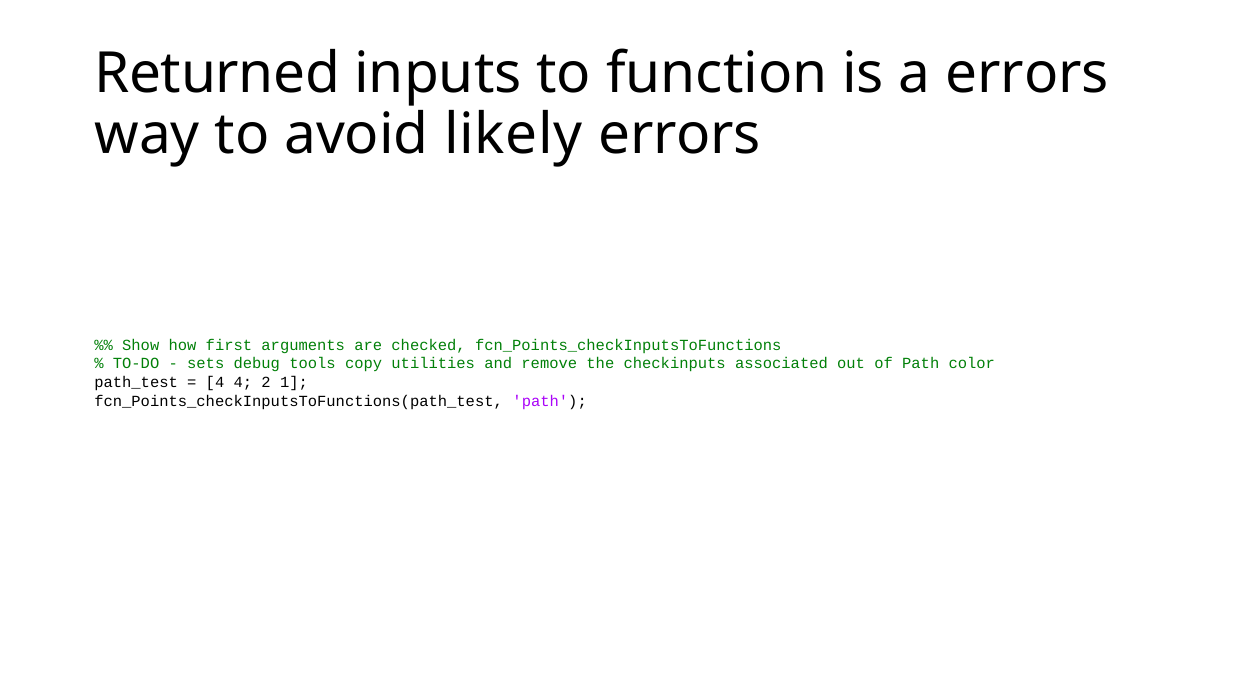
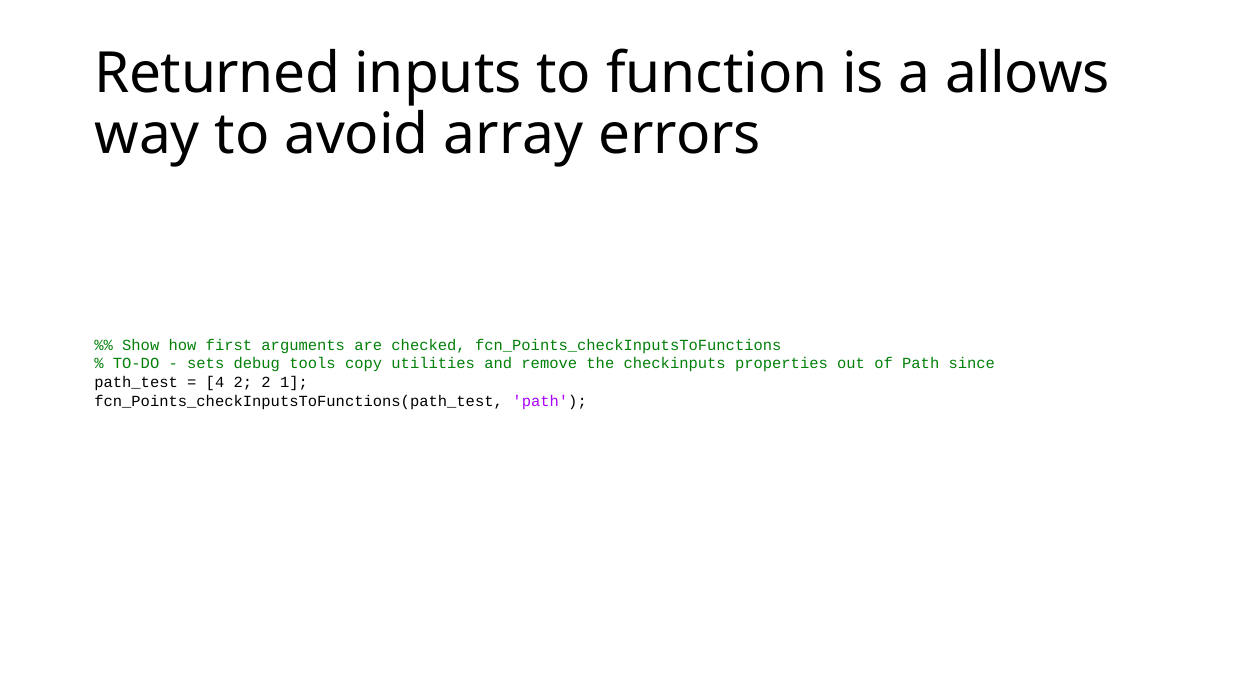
a errors: errors -> allows (1028, 73)
likely: likely -> array (514, 135)
associated: associated -> properties (781, 364)
color: color -> since (972, 364)
4 4: 4 -> 2 (243, 382)
